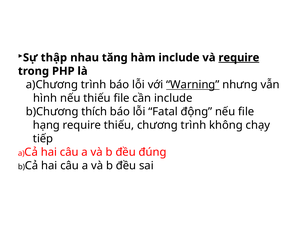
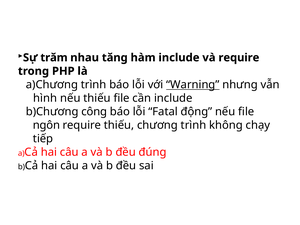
thập: thập -> trăm (54, 58)
require underline: present -> none (239, 58)
thích: thích -> công (94, 112)
hạng: hạng -> ngôn (46, 125)
